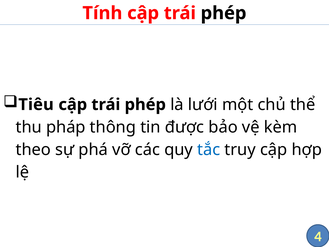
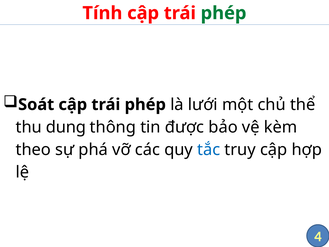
phép colour: black -> green (224, 13)
Tiêu: Tiêu -> Soát (36, 104)
pháp: pháp -> dung (66, 127)
